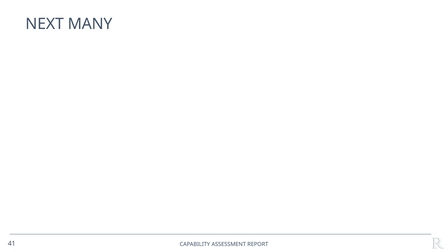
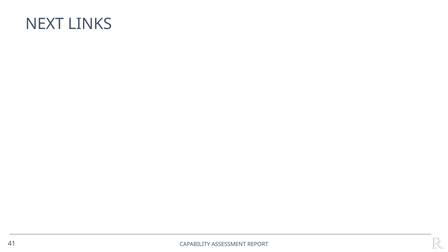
MANY: MANY -> LINKS (90, 24)
